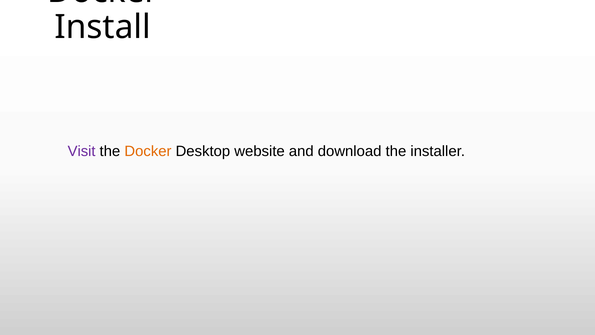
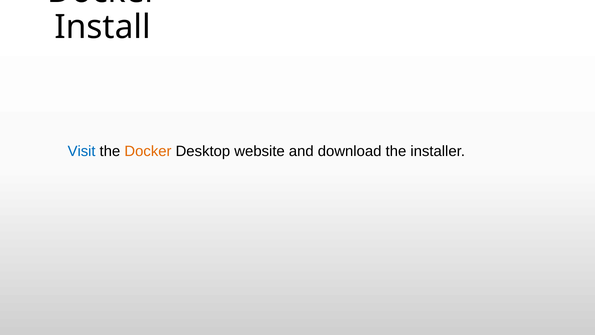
Visit colour: purple -> blue (82, 151)
